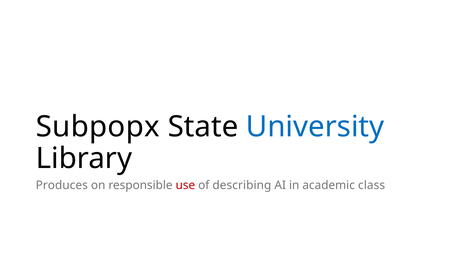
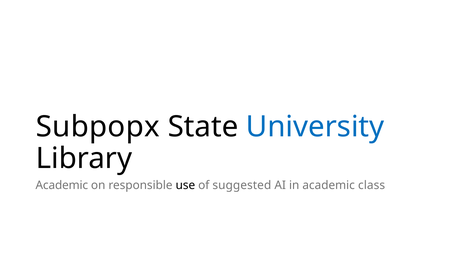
Produces: Produces -> Academic (62, 185)
use colour: red -> black (185, 185)
describing: describing -> suggested (242, 185)
